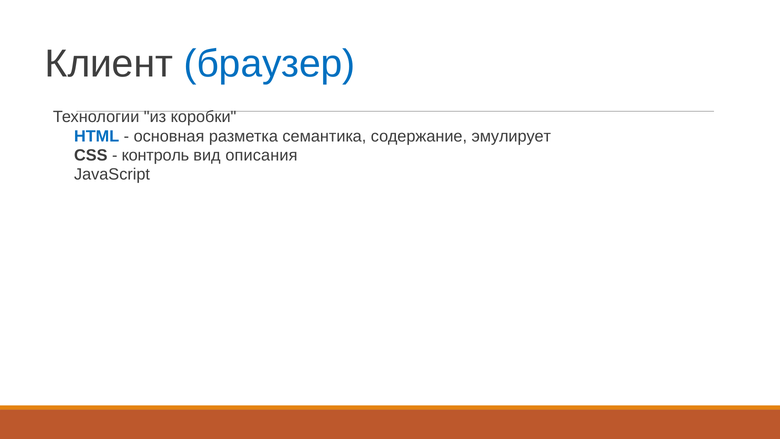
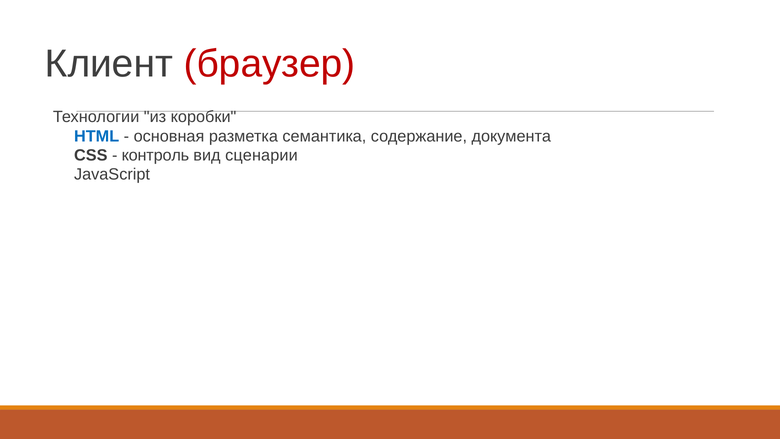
браузер colour: blue -> red (270, 64)
эмулирует: эмулирует -> документа (511, 136)
описания: описания -> сценарии (261, 155)
